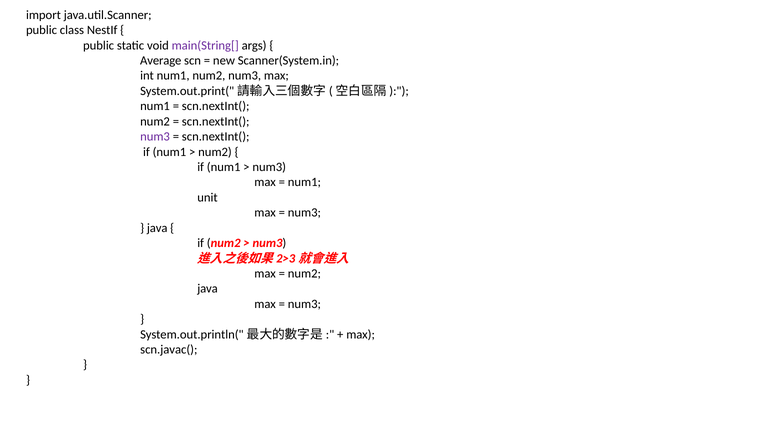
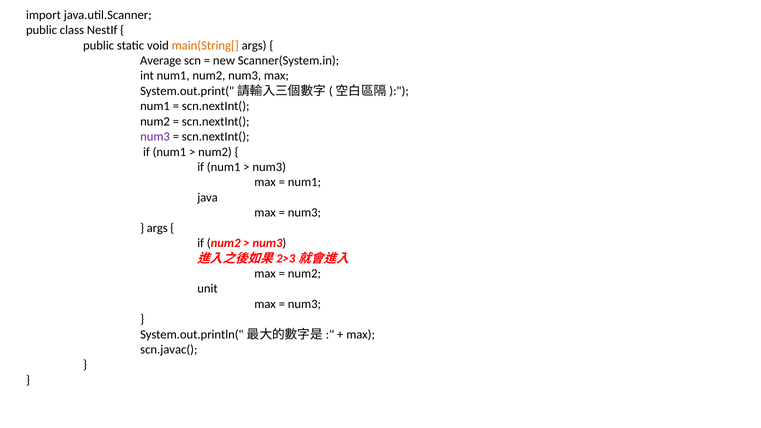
main(String[ colour: purple -> orange (205, 45)
unit: unit -> java (208, 198)
java: java -> args (157, 228)
java: java -> unit (207, 289)
